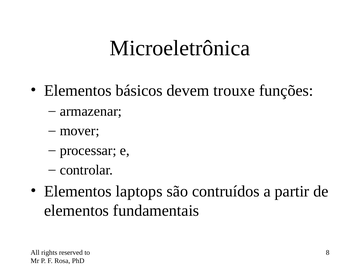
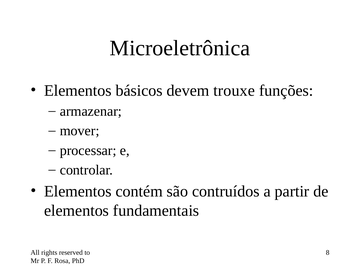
laptops: laptops -> contém (139, 191)
